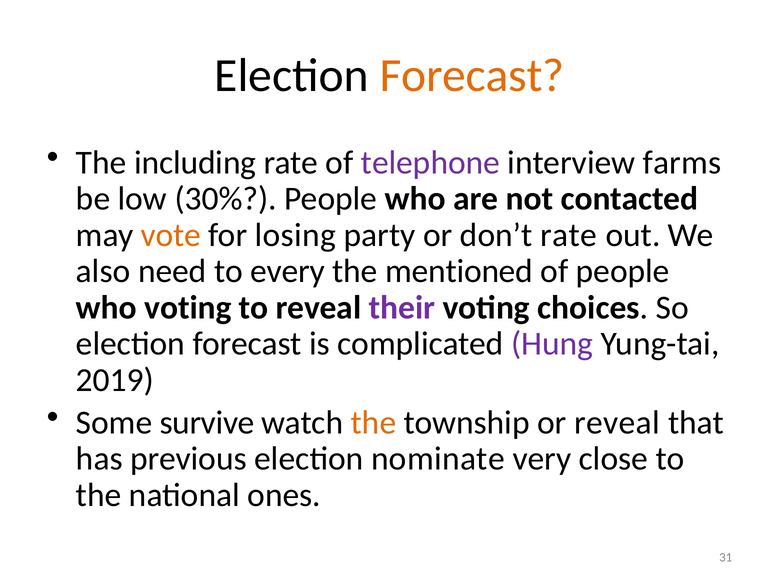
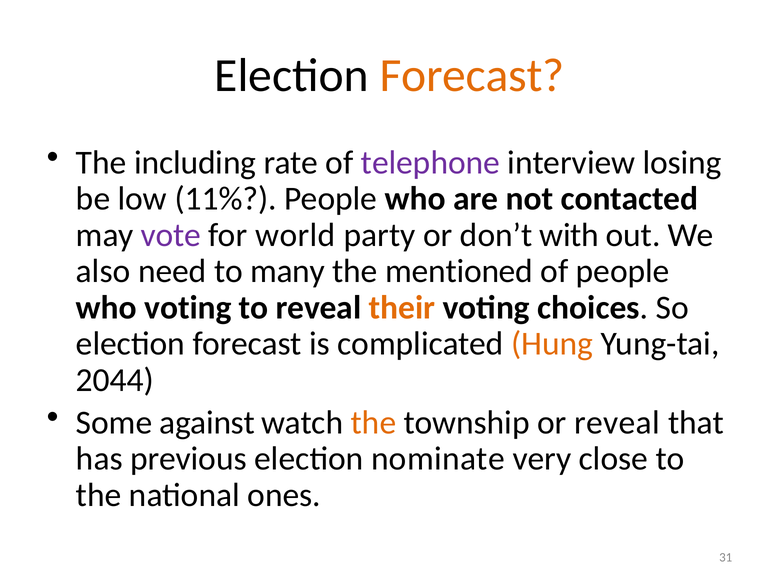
farms: farms -> losing (682, 163)
30%: 30% -> 11% (226, 199)
vote colour: orange -> purple (171, 235)
losing: losing -> world (295, 235)
don’t rate: rate -> with (569, 235)
every: every -> many (288, 271)
their colour: purple -> orange (402, 308)
Hung colour: purple -> orange (552, 344)
2019: 2019 -> 2044 (115, 380)
survive: survive -> against (207, 423)
